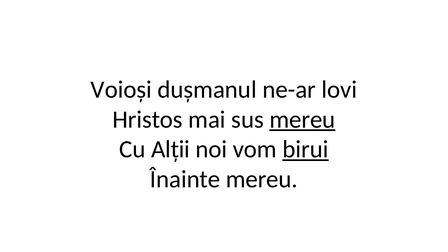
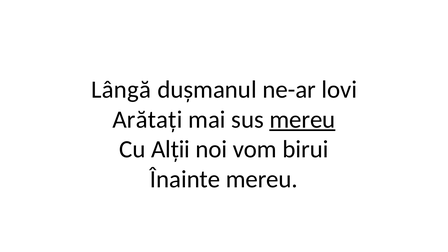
Voioși: Voioși -> Lângă (121, 90)
Hristos: Hristos -> Arătați (147, 120)
birui underline: present -> none (306, 149)
